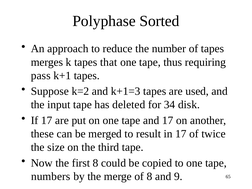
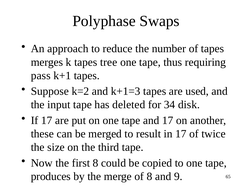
Sorted: Sorted -> Swaps (159, 21)
that: that -> tree (109, 62)
numbers: numbers -> produces (51, 176)
